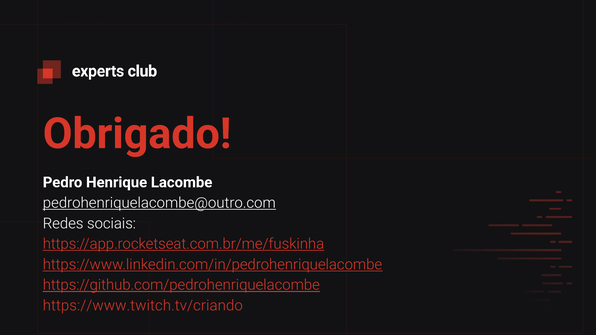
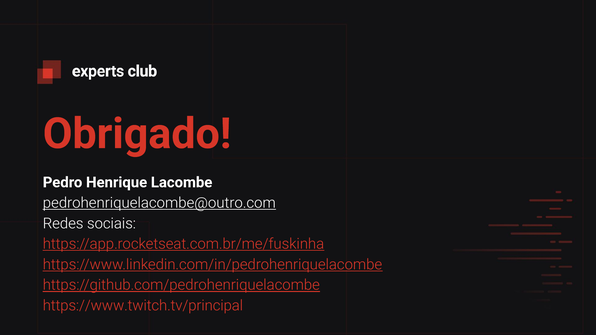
https://www.twitch.tv/criando: https://www.twitch.tv/criando -> https://www.twitch.tv/principal (143, 306)
